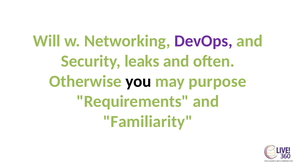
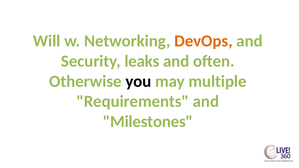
DevOps colour: purple -> orange (203, 41)
purpose: purpose -> multiple (218, 81)
Familiarity: Familiarity -> Milestones (148, 122)
